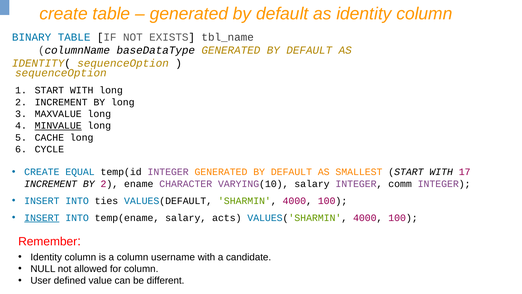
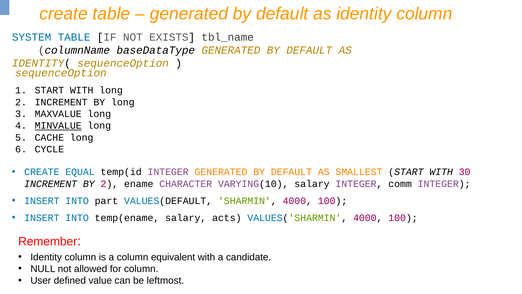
BINARY: BINARY -> SYSTEM (32, 37)
17: 17 -> 30 (465, 172)
ties: ties -> part (106, 201)
INSERT underline: present -> none (42, 218)
username: username -> equivalent (173, 257)
different: different -> leftmost (165, 280)
